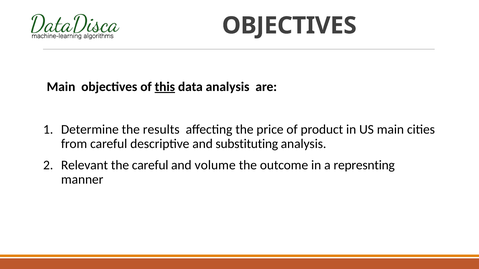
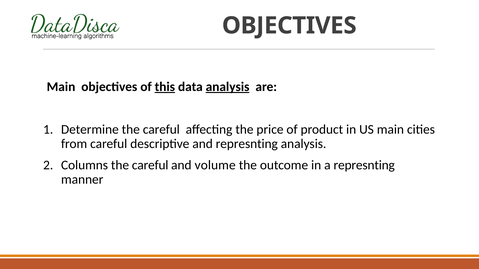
analysis underline: none -> present (228, 87)
Determine the results: results -> careful (161, 130)
and substituting: substituting -> represnting (247, 144)
Relevant: Relevant -> Columns (85, 165)
